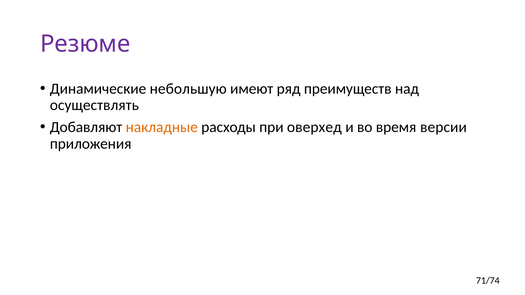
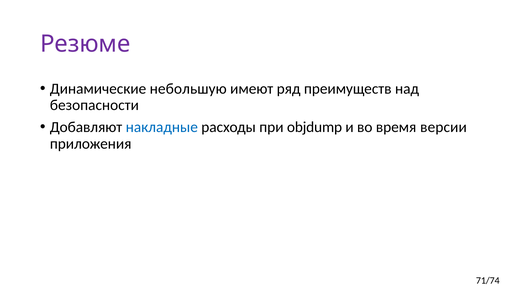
осуществлять: осуществлять -> безопасности (94, 105)
накладные colour: orange -> blue (162, 127)
оверхед: оверхед -> objdump (315, 127)
